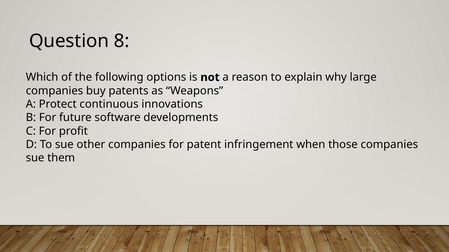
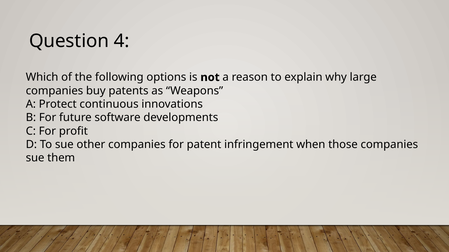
8: 8 -> 4 (122, 41)
